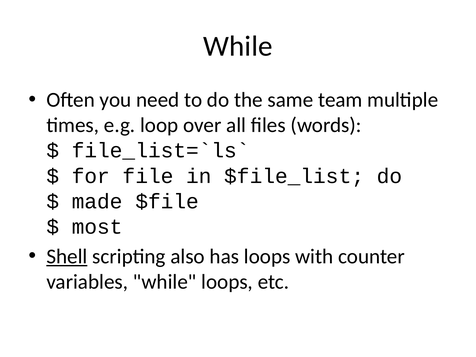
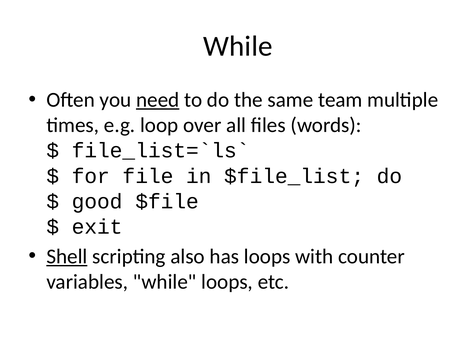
need underline: none -> present (158, 100)
made: made -> good (97, 201)
most: most -> exit (97, 227)
